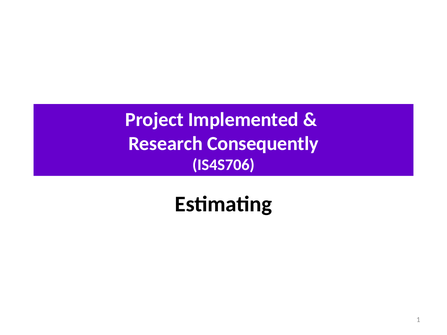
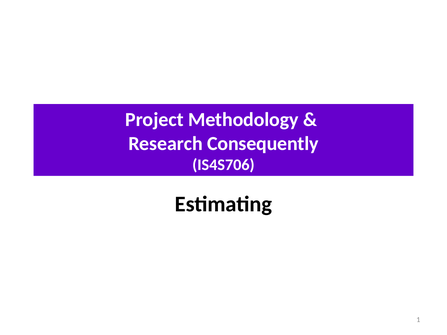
Implemented: Implemented -> Methodology (243, 120)
